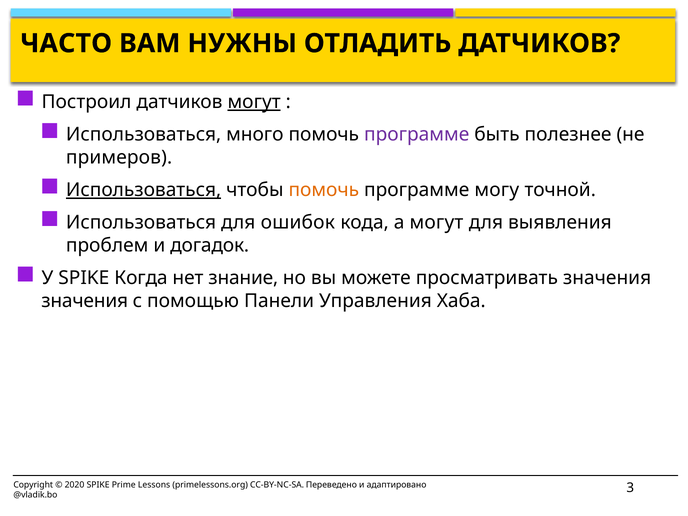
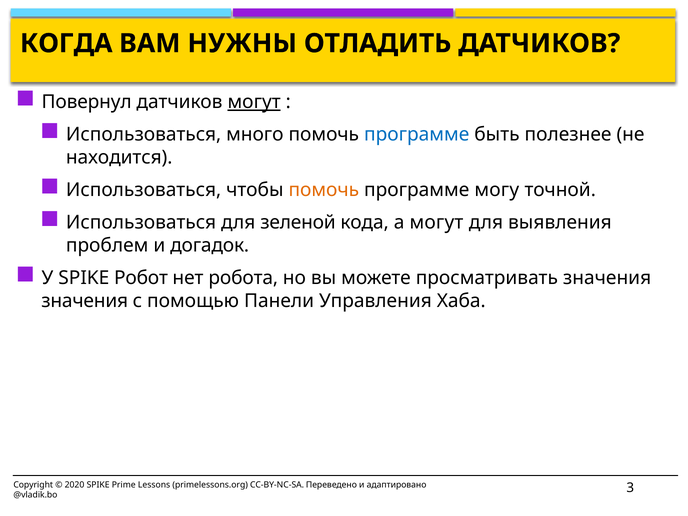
ЧАСТО: ЧАСТО -> КОГДА (66, 43)
Построил: Построил -> Повернул (87, 102)
программе colour: purple -> blue (417, 135)
примеров: примеров -> находится (119, 158)
Использоваться underline: present -> none (144, 190)
ошибок: ошибок -> зеленой (298, 223)
Когда: Когда -> Робот (141, 278)
знание: знание -> робота (243, 278)
